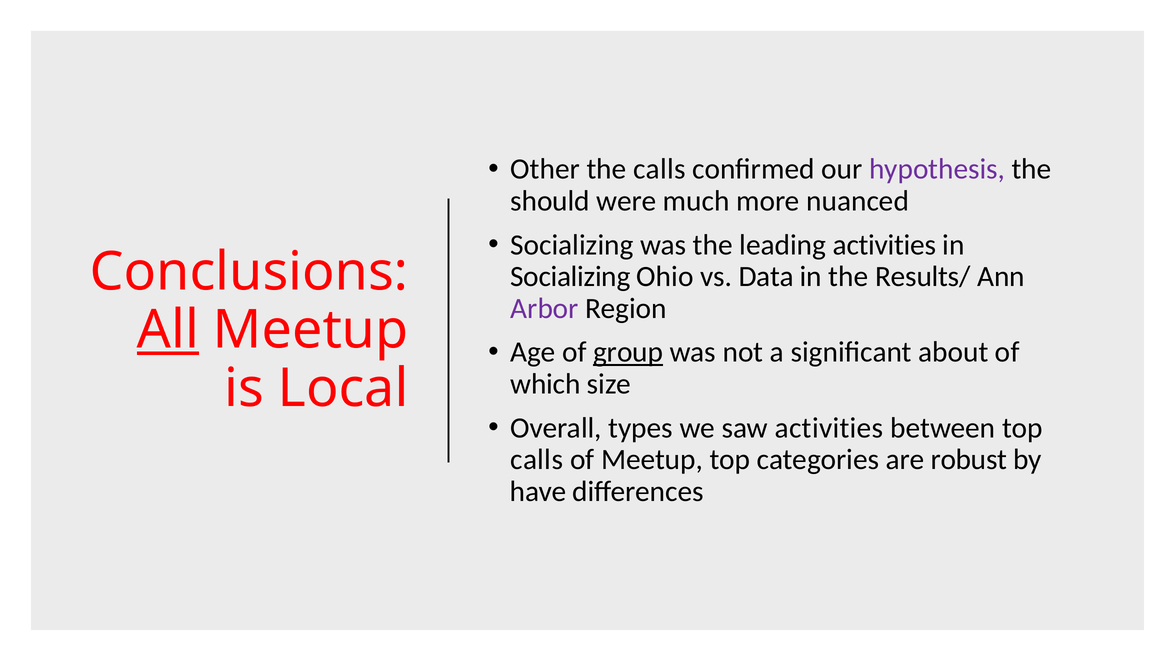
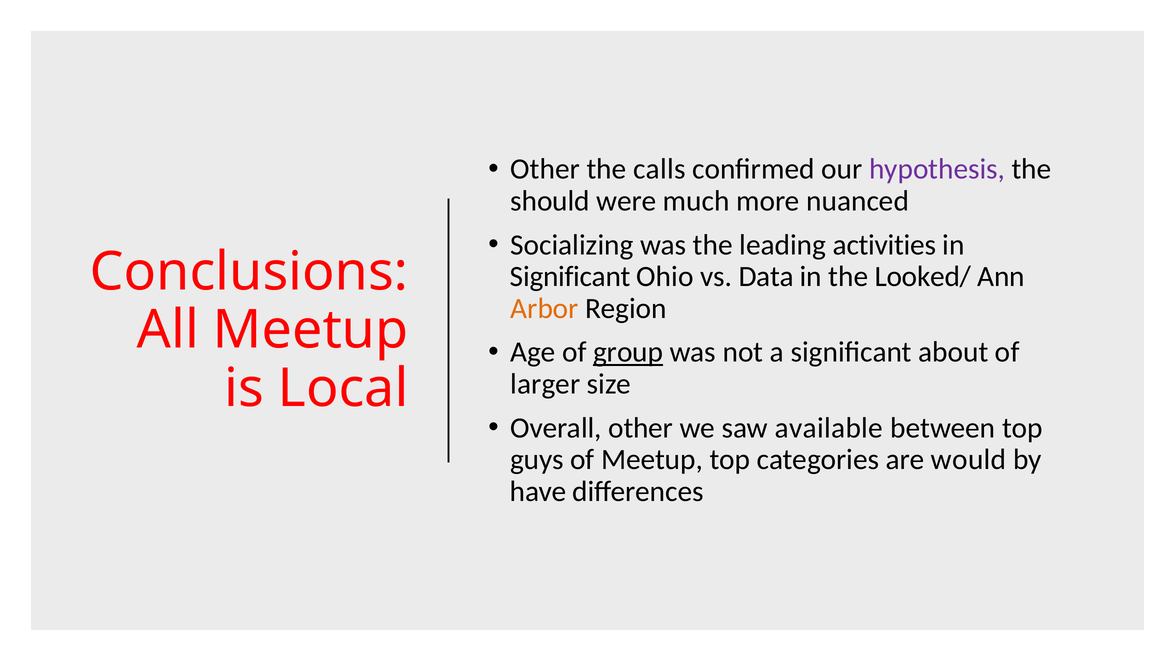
Socializing: Socializing -> Significant (570, 277)
Results/: Results/ -> Looked/ (923, 277)
Arbor colour: purple -> orange (545, 308)
All underline: present -> none (168, 330)
which: which -> larger (545, 384)
Overall types: types -> other (641, 428)
saw activities: activities -> available (829, 428)
calls: calls -> guys (537, 460)
robust: robust -> would (969, 460)
